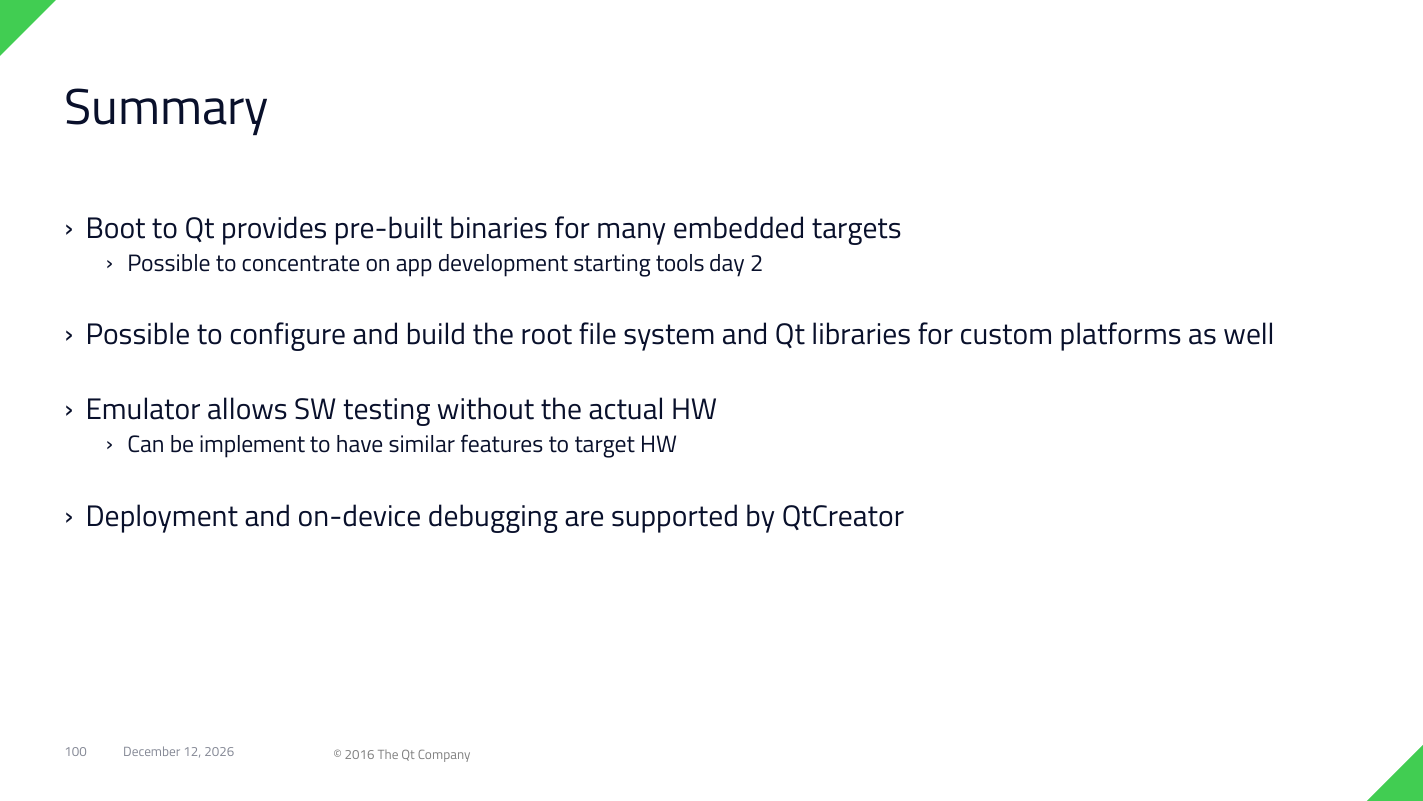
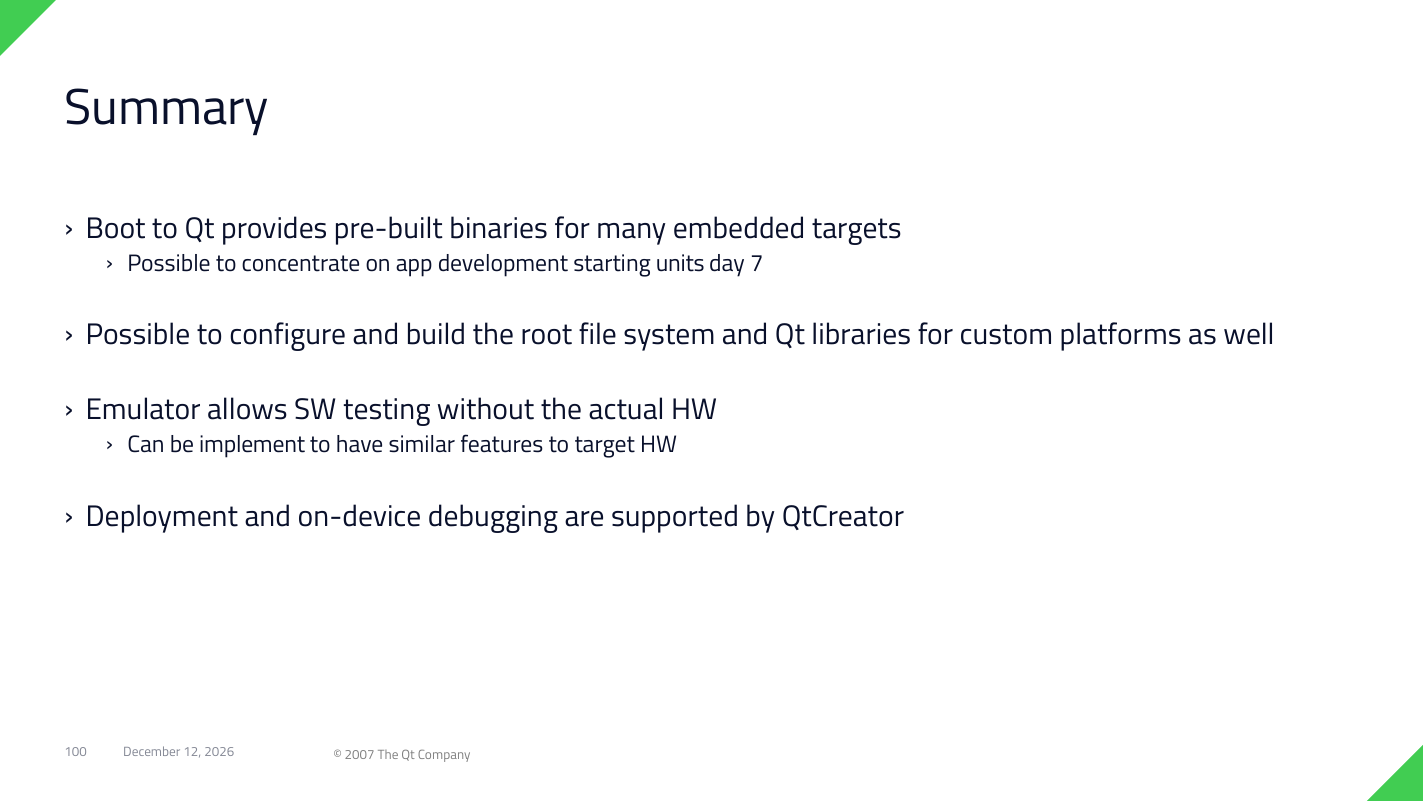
tools: tools -> units (680, 263)
2: 2 -> 7 (757, 263)
2016: 2016 -> 2007 (360, 754)
